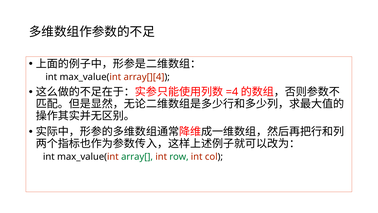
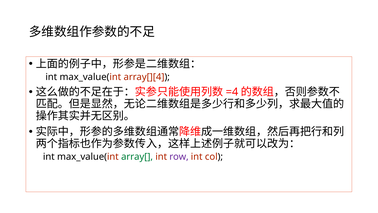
row colour: green -> purple (179, 157)
